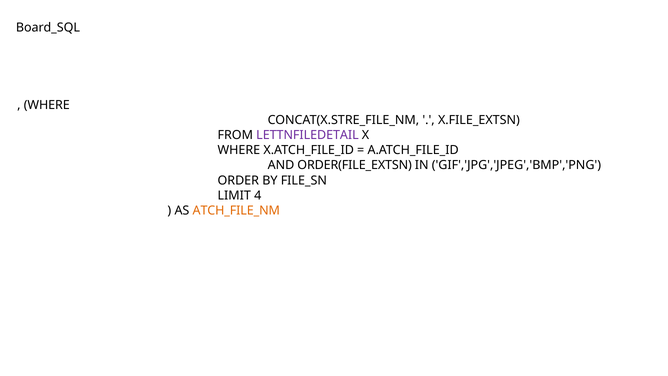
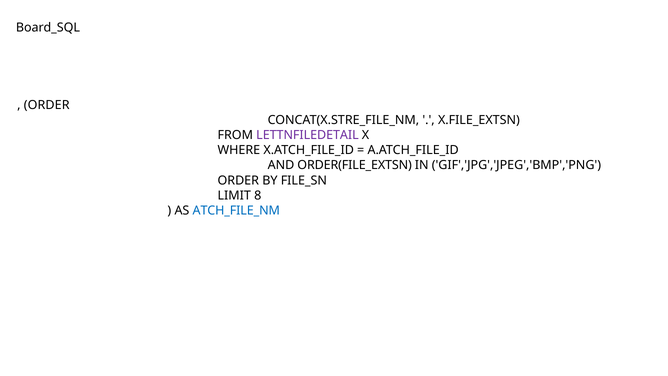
WHERE: WHERE -> ORDER (47, 105)
4: 4 -> 8 (258, 195)
ATCH_FILE_NM colour: orange -> blue (236, 210)
